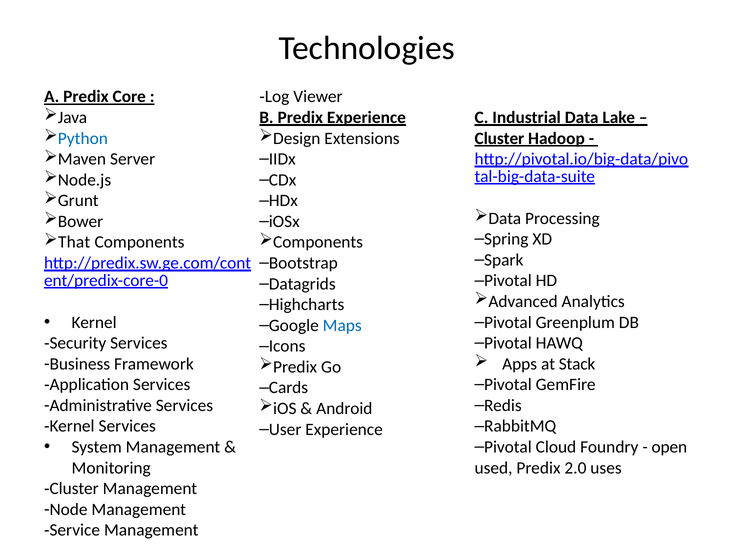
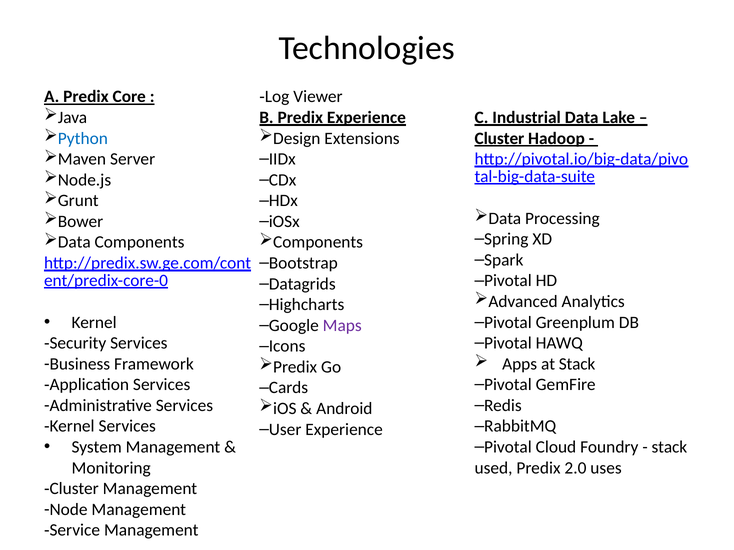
That: That -> Data (74, 242)
Maps colour: blue -> purple (342, 326)
open: open -> stack (669, 447)
